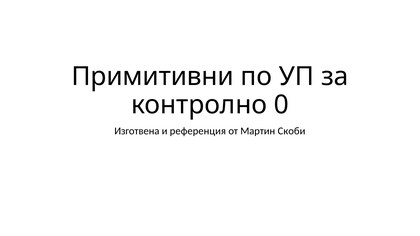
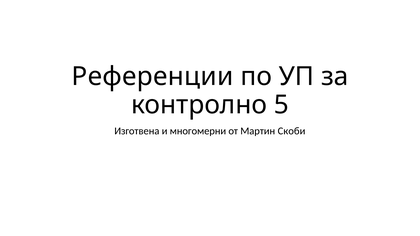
Примитивни: Примитивни -> Референции (152, 77)
0: 0 -> 5 (281, 105)
референция: референция -> многомерни (198, 131)
